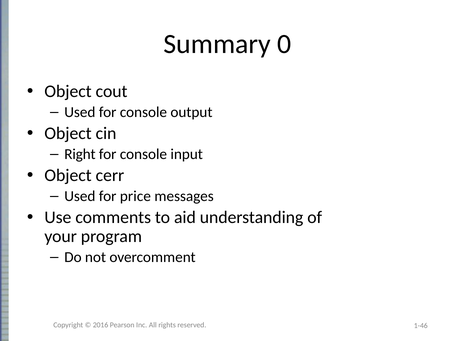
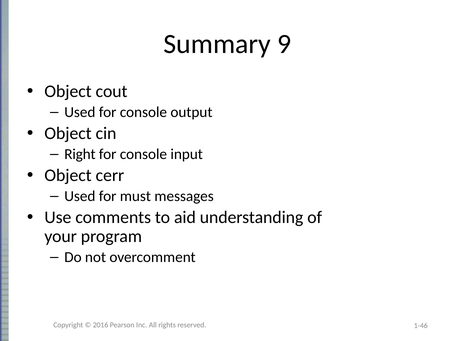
0: 0 -> 9 (284, 44)
price: price -> must (135, 196)
